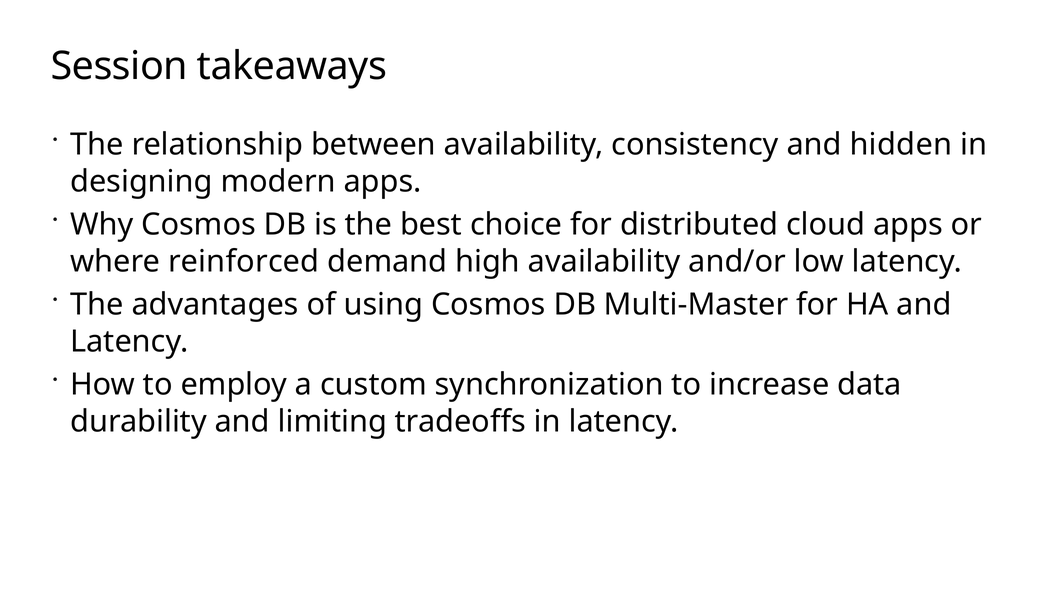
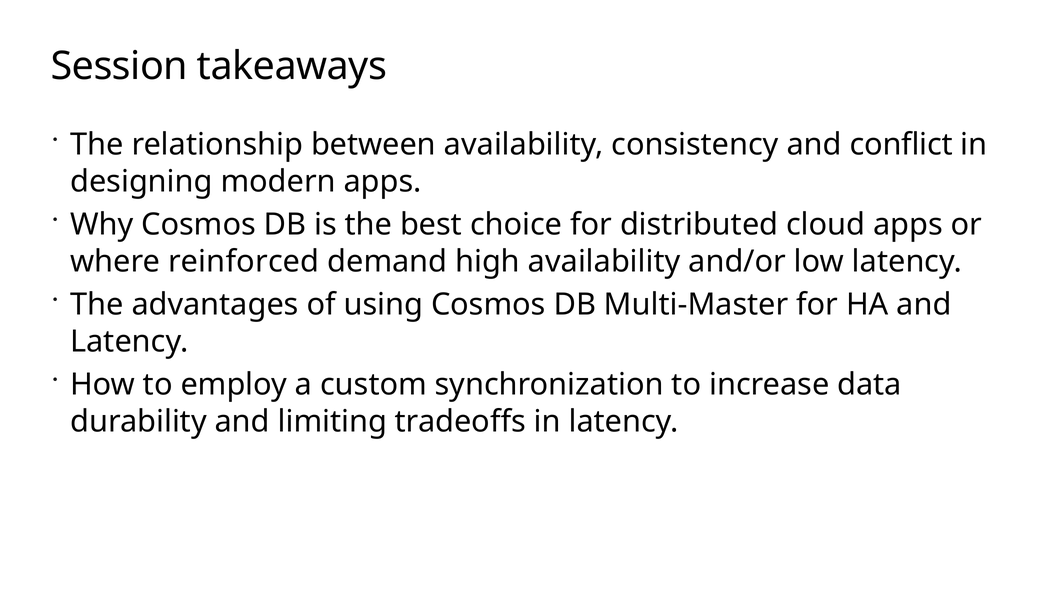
hidden: hidden -> conflict (901, 145)
